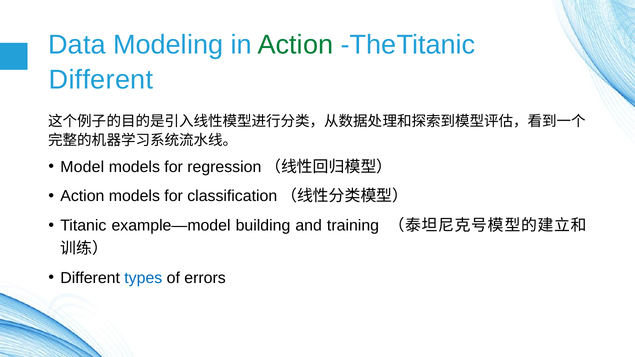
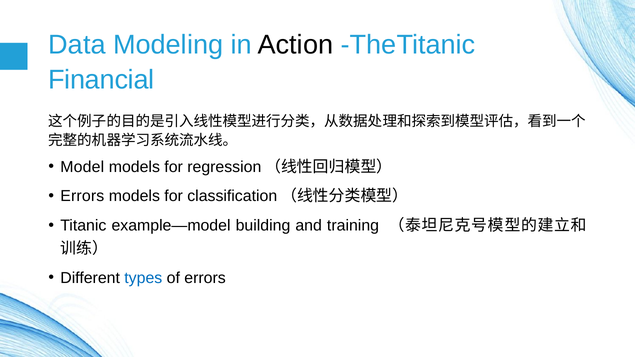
Action colour: green -> black (296, 45)
Different: Different -> Financial (101, 80)
Action: Action -> Errors (82, 196)
